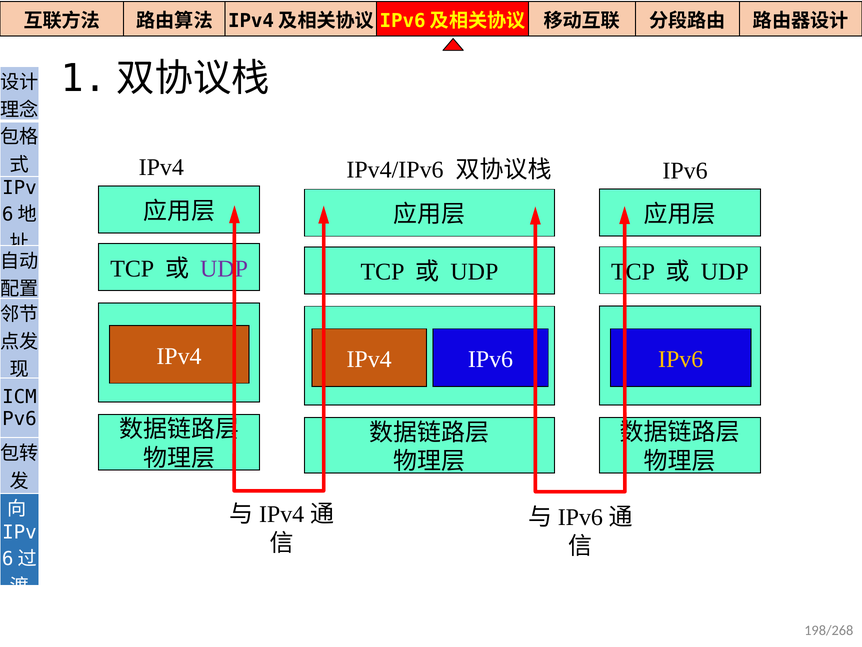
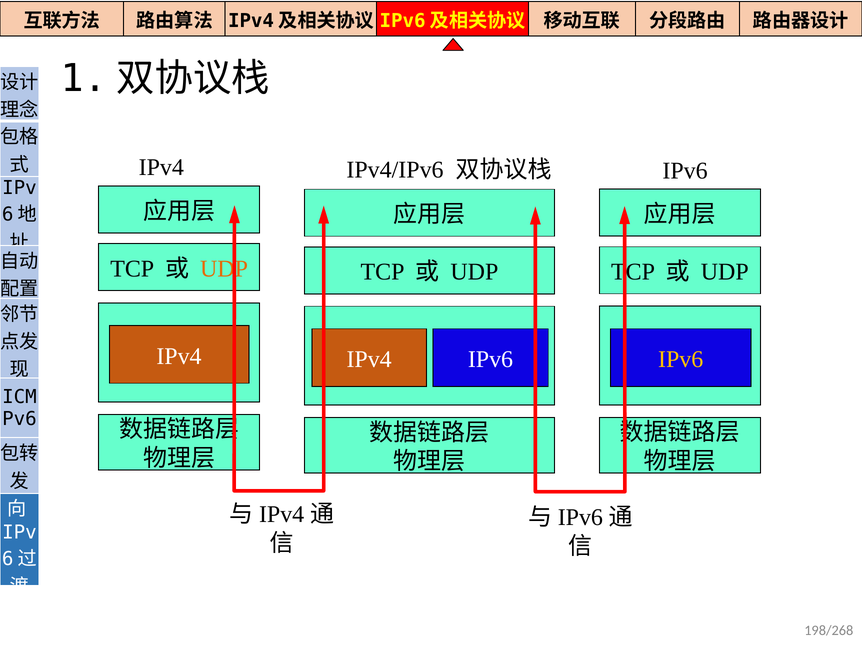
UDP colour: purple -> orange (224, 269)
